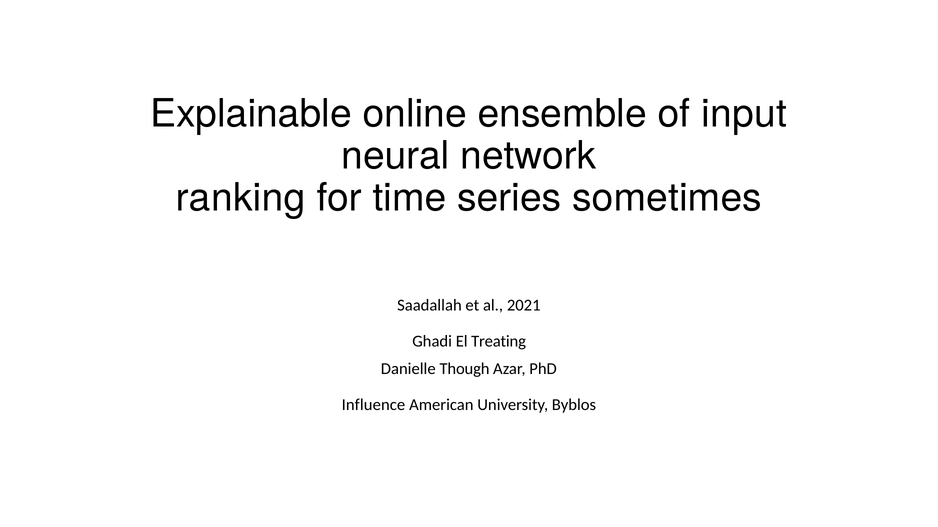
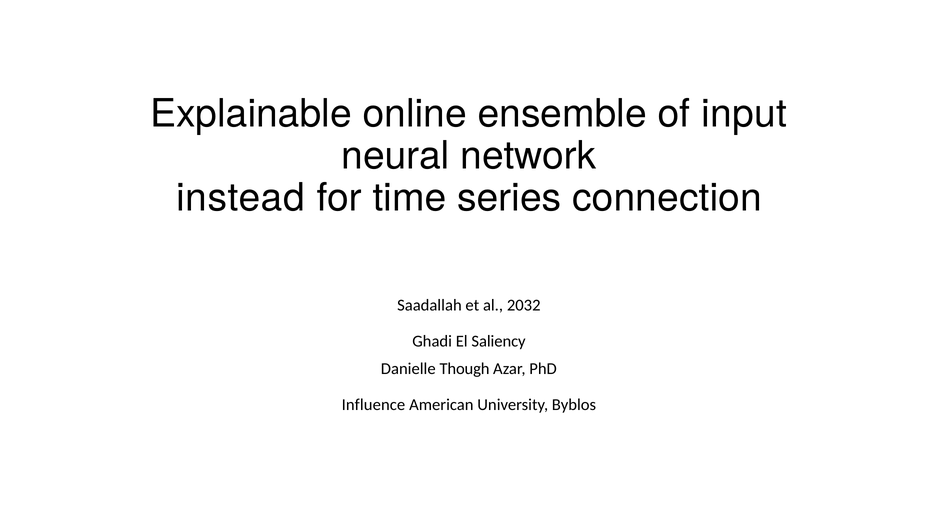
ranking: ranking -> instead (241, 198)
sometimes: sometimes -> connection (667, 198)
2021: 2021 -> 2032 (524, 306)
Treating: Treating -> Saliency (499, 342)
